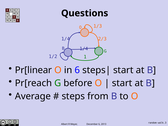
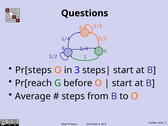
Pr[linear: Pr[linear -> Pr[steps (33, 70)
in 6: 6 -> 3 (77, 70)
